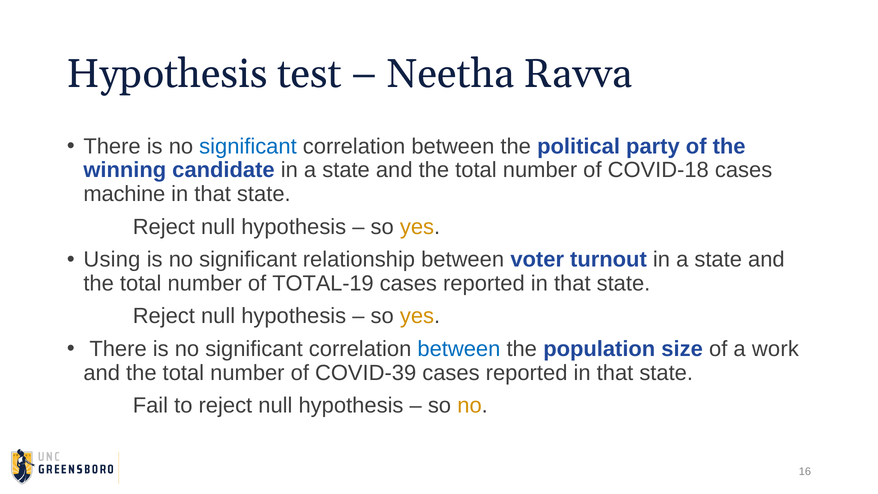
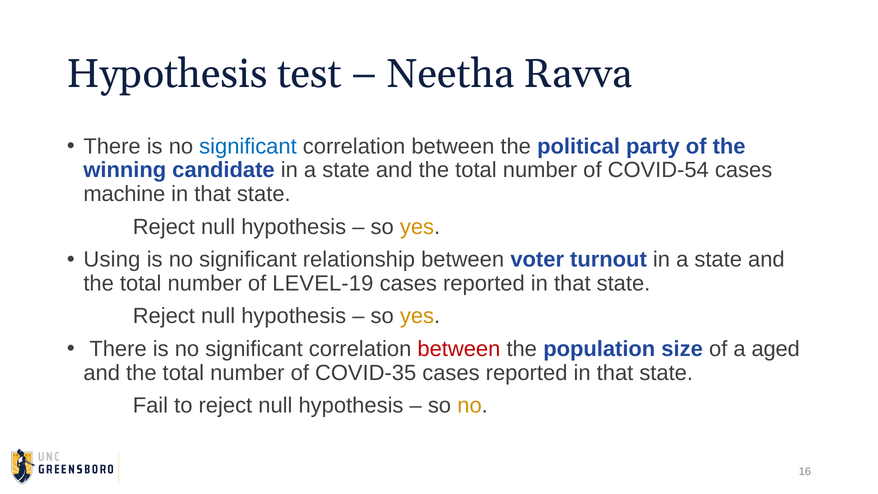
COVID-18: COVID-18 -> COVID-54 (658, 170)
TOTAL-19: TOTAL-19 -> LEVEL-19 (323, 283)
between colour: blue -> red (459, 349)
work: work -> aged (776, 349)
COVID-39: COVID-39 -> COVID-35 (366, 373)
